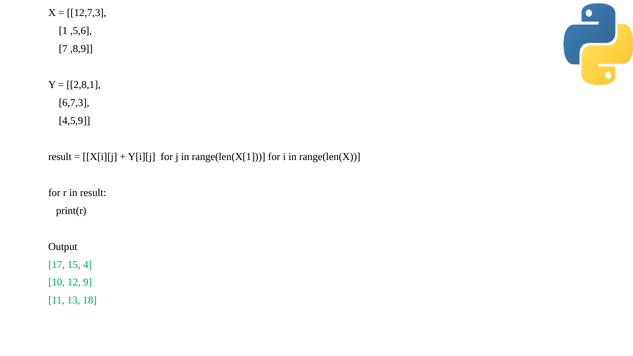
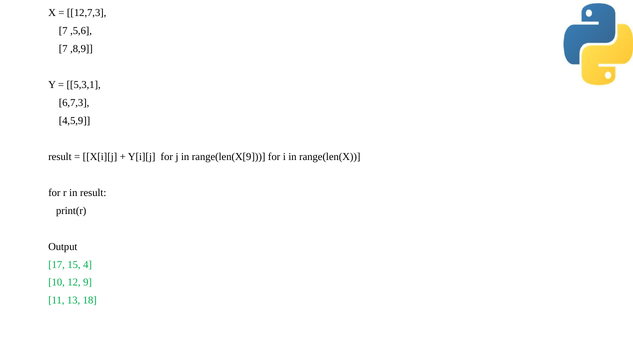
1: 1 -> 7 (63, 31)
2,8,1: 2,8,1 -> 5,3,1 (84, 85)
range(len(X[1: range(len(X[1 -> range(len(X[9 (229, 157)
